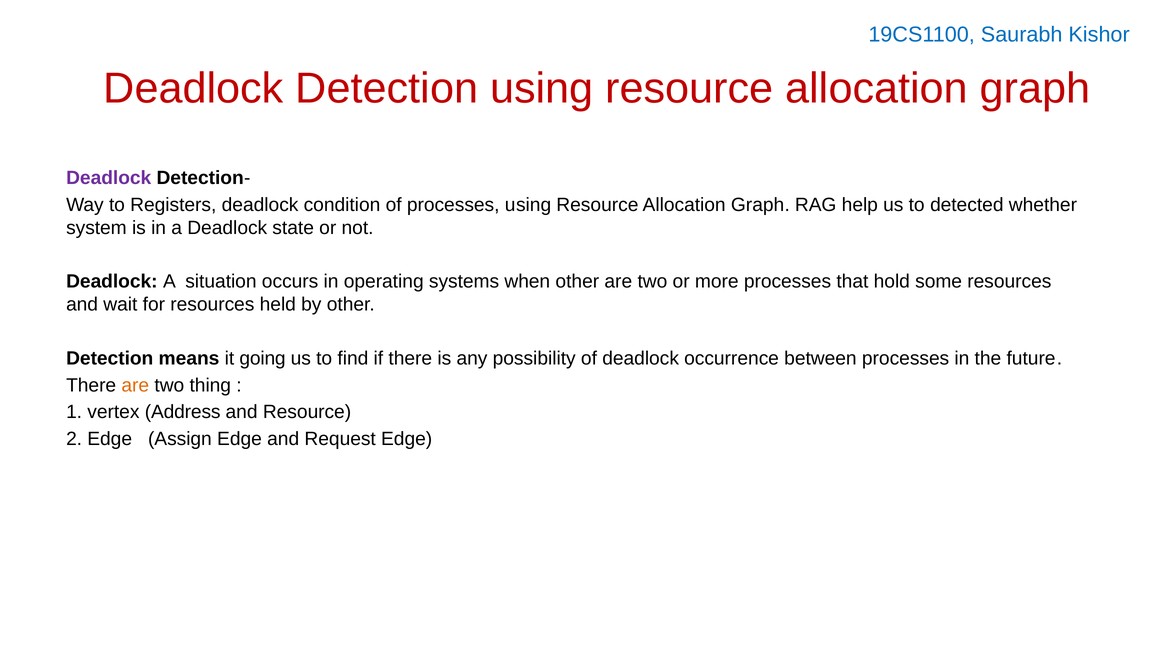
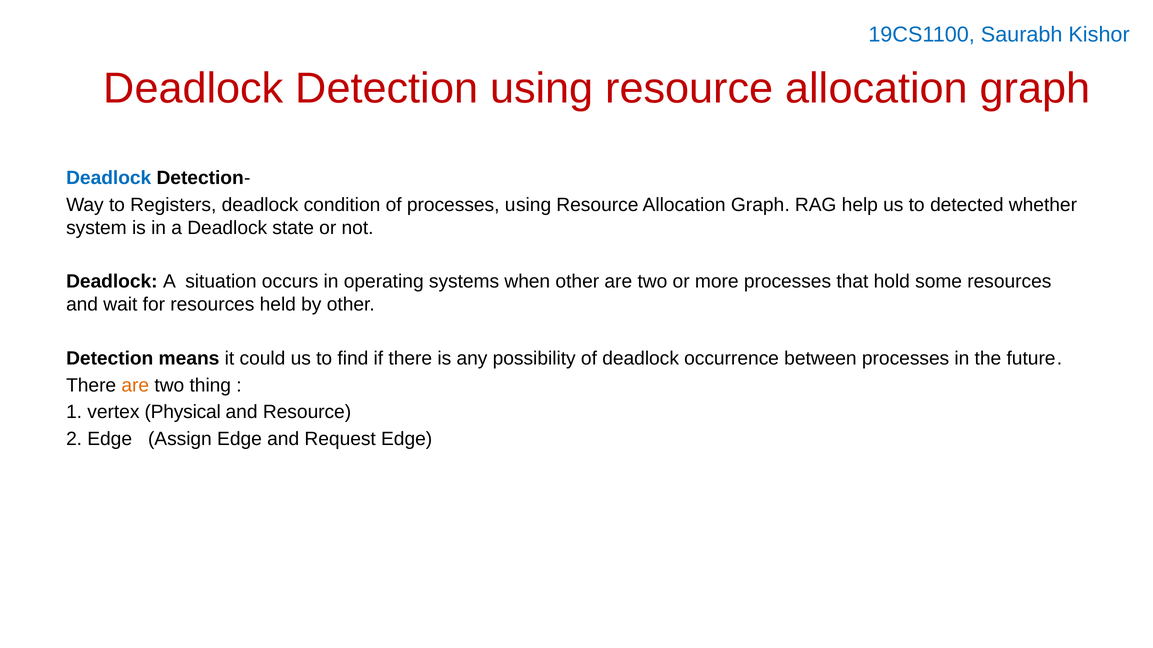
Deadlock colour: purple -> blue (109, 178)
going: going -> could (262, 359)
Address: Address -> Physical (183, 412)
